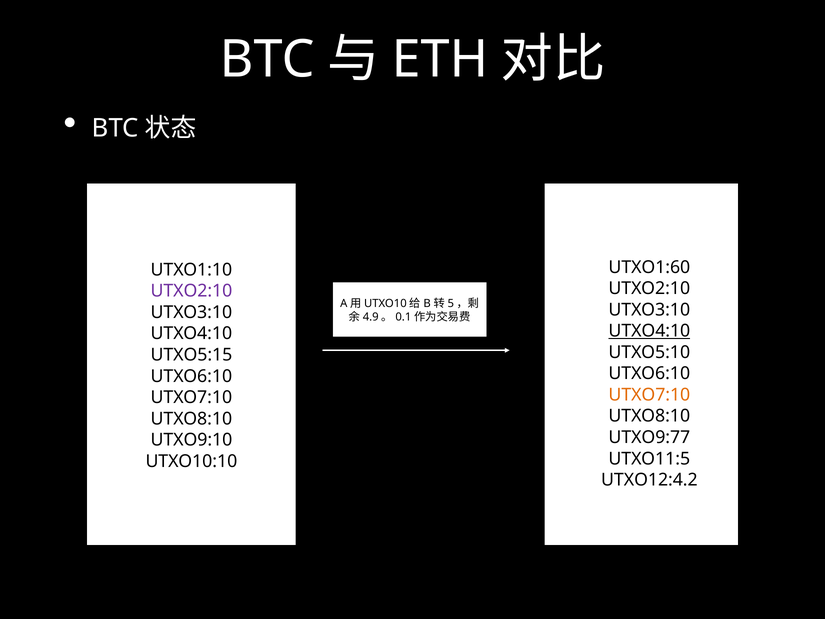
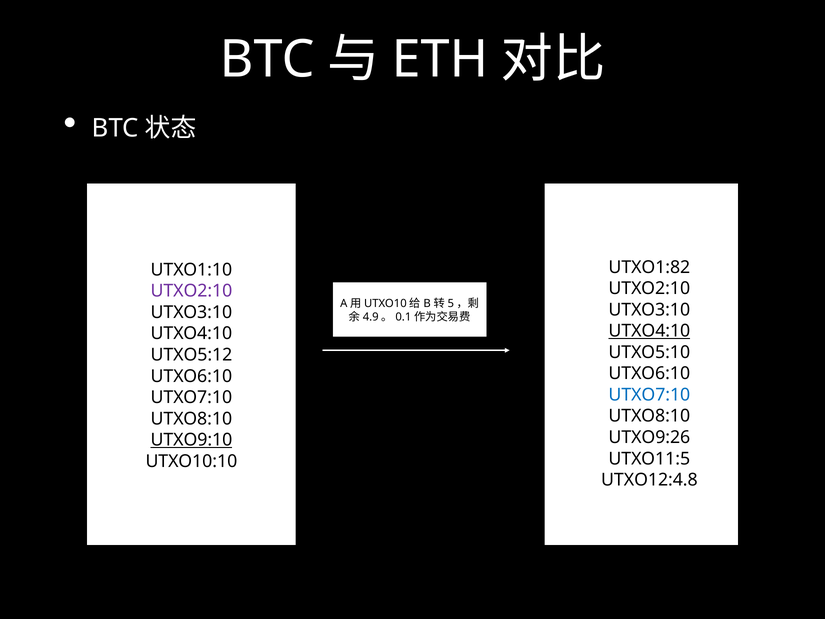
UTXO1:60: UTXO1:60 -> UTXO1:82 (649, 267)
UTXO5:15: UTXO5:15 -> UTXO5:12 (191, 355)
UTXO7:10 colour: orange -> blue (649, 395)
UTXO9:77: UTXO9:77 -> UTXO9:26 (649, 437)
UTXO9:10 underline: none -> present (191, 440)
UTXO12:4.2: UTXO12:4.2 -> UTXO12:4.8 (649, 480)
